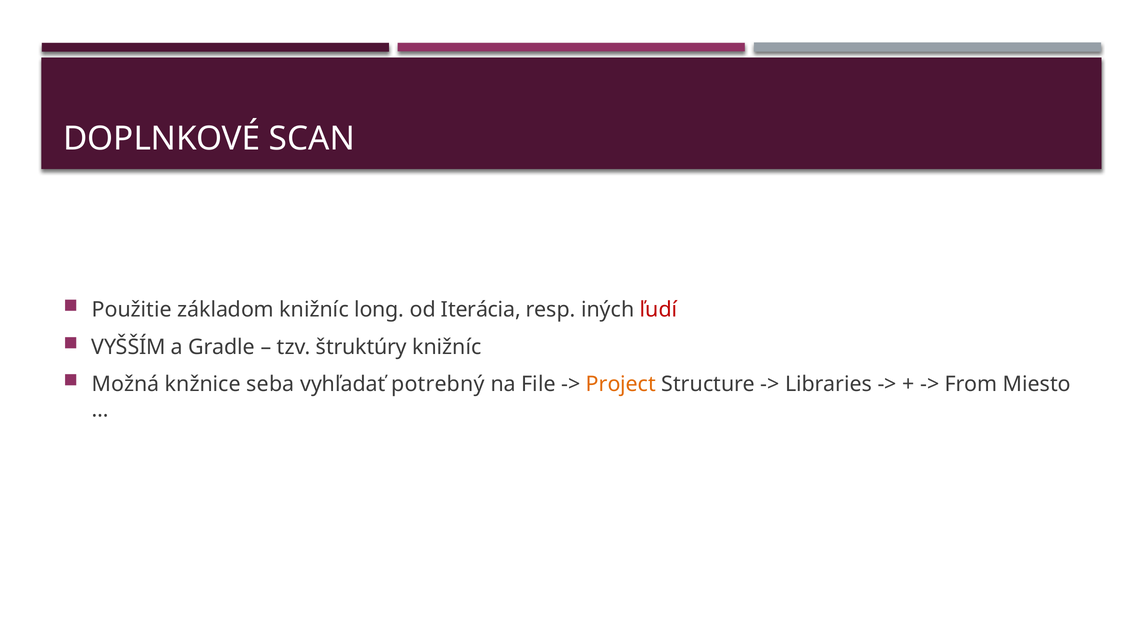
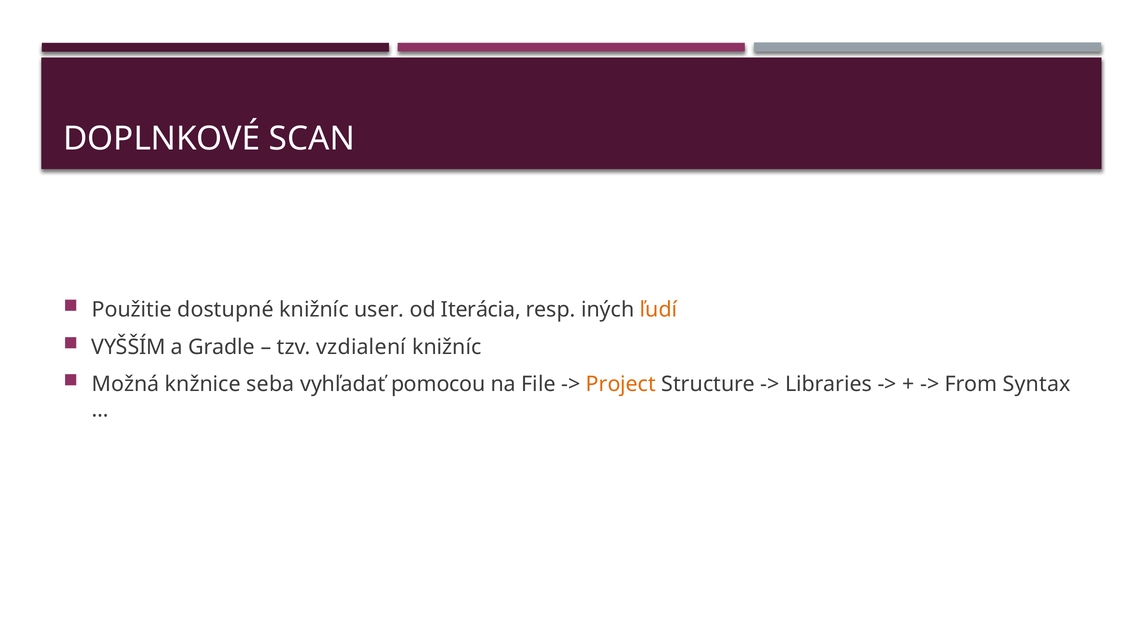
základom: základom -> dostupné (226, 310)
long: long -> user (379, 310)
ľudí colour: red -> orange (659, 310)
štruktúry: štruktúry -> vzdialení (361, 347)
potrebný: potrebný -> pomocou (438, 384)
Miesto: Miesto -> Syntax (1037, 384)
